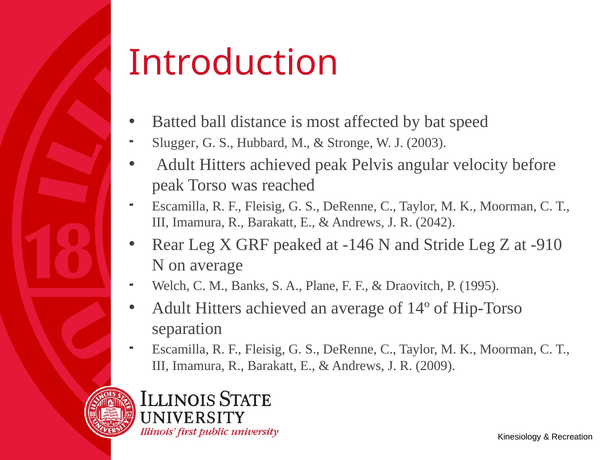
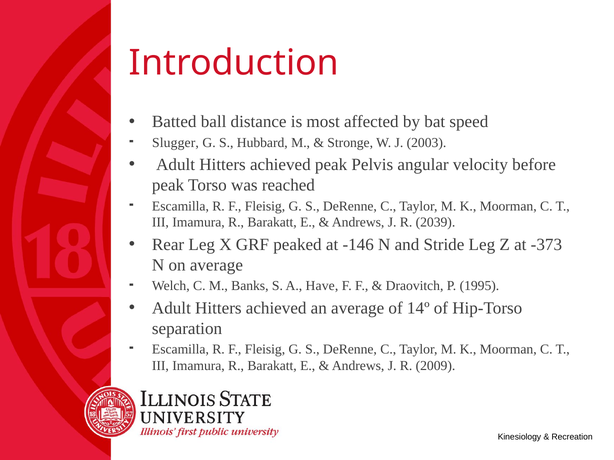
2042: 2042 -> 2039 (435, 223)
-910: -910 -> -373 (546, 245)
Plane: Plane -> Have (322, 286)
